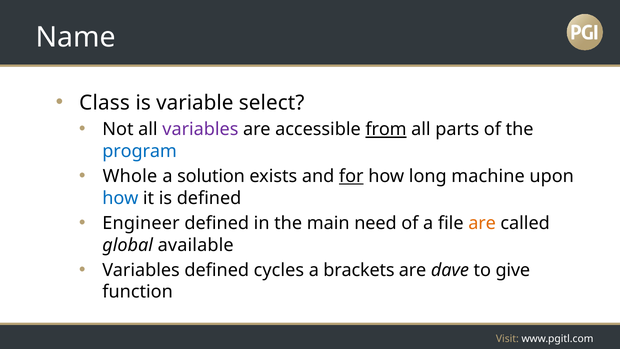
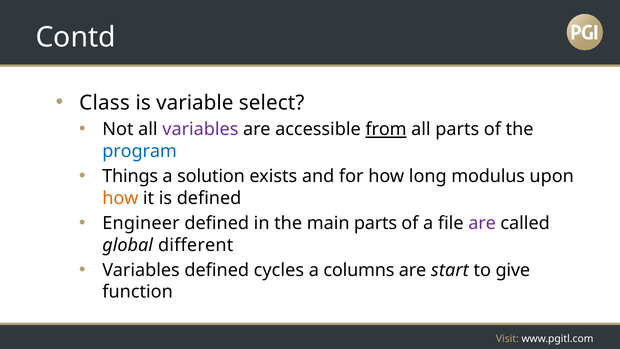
Name: Name -> Contd (76, 37)
Whole: Whole -> Things (130, 176)
for underline: present -> none (351, 176)
machine: machine -> modulus (488, 176)
how colour: blue -> orange (120, 198)
main need: need -> parts (376, 223)
are colour: orange -> purple (482, 223)
available: available -> different (196, 245)
brackets: brackets -> columns (359, 270)
dave: dave -> start (450, 270)
